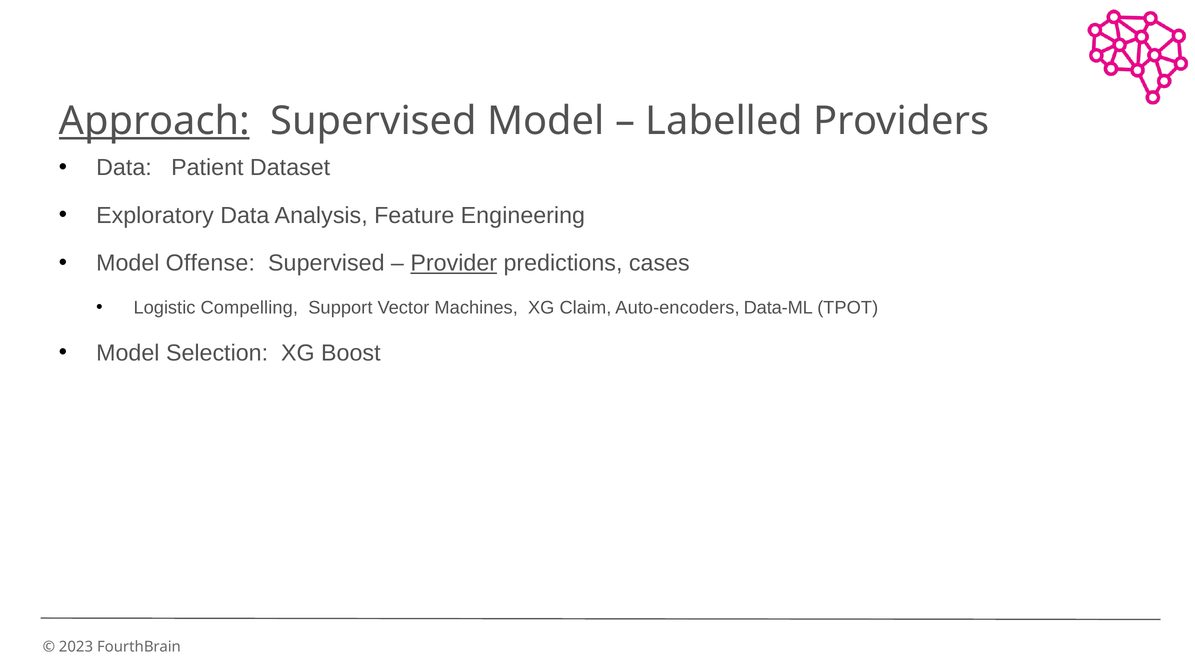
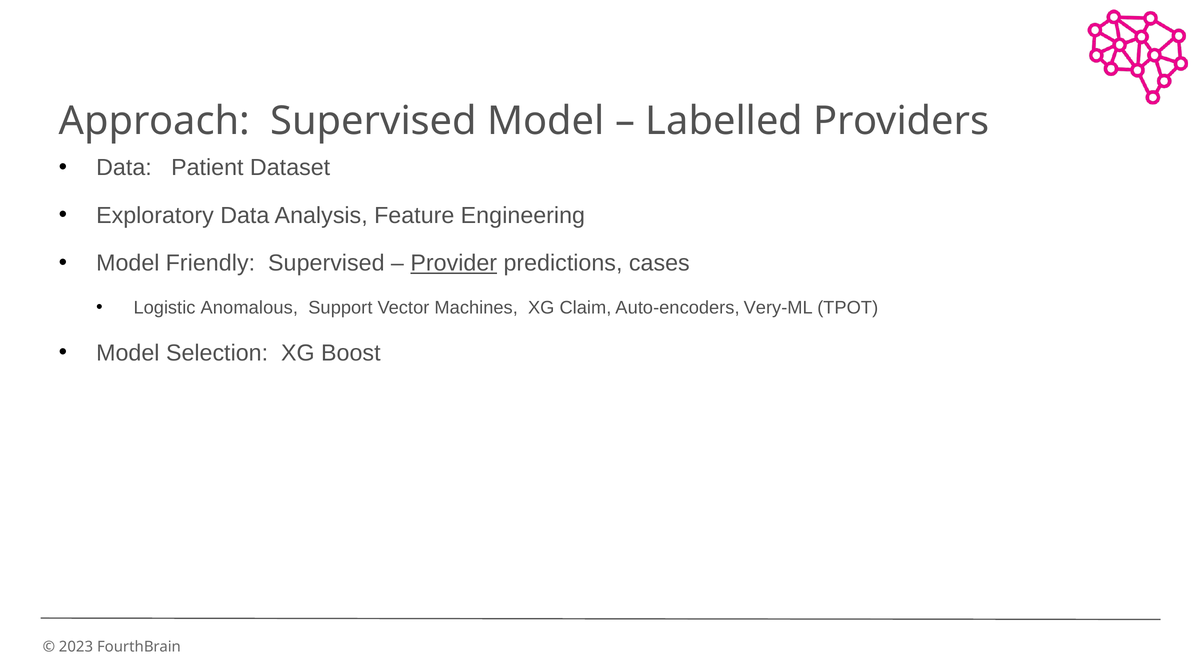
Approach underline: present -> none (154, 121)
Offense: Offense -> Friendly (210, 263)
Compelling: Compelling -> Anomalous (249, 308)
Data-ML: Data-ML -> Very-ML (778, 308)
